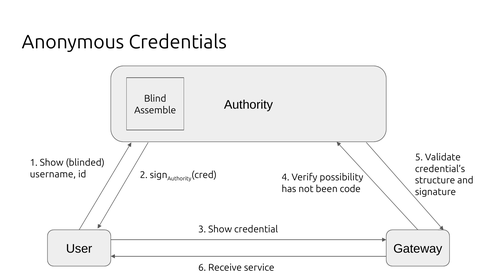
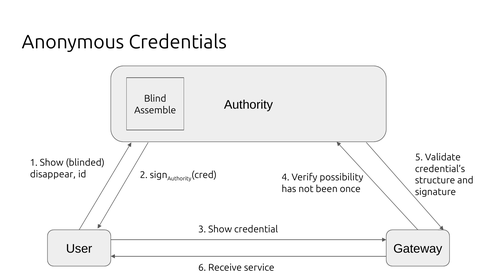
username: username -> disappear (53, 175)
code: code -> once (350, 189)
